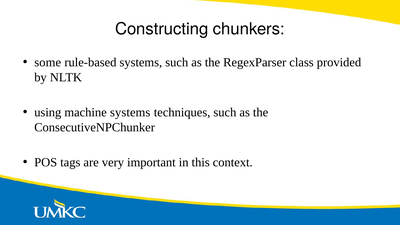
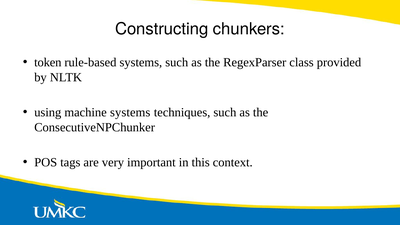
some: some -> token (48, 62)
